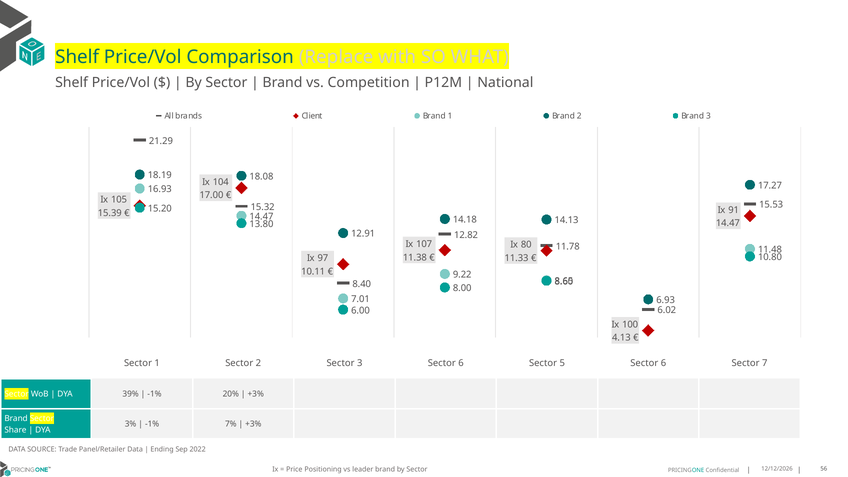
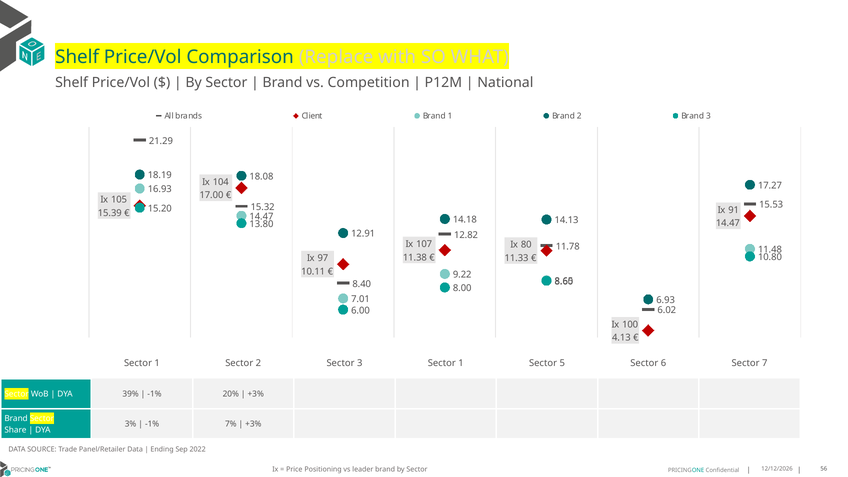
Sector 3 Sector 6: 6 -> 1 (461, 363)
